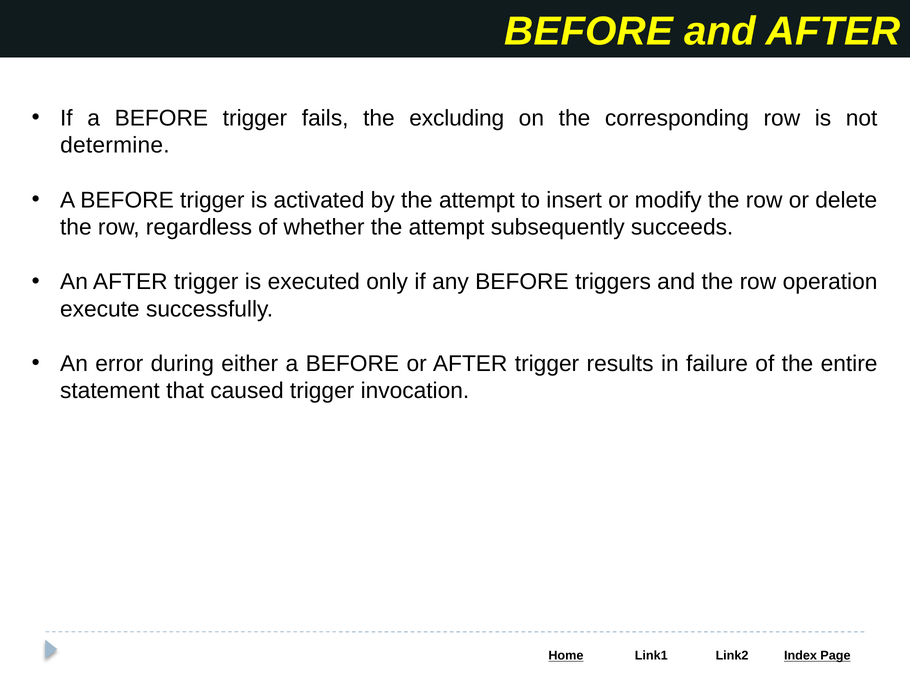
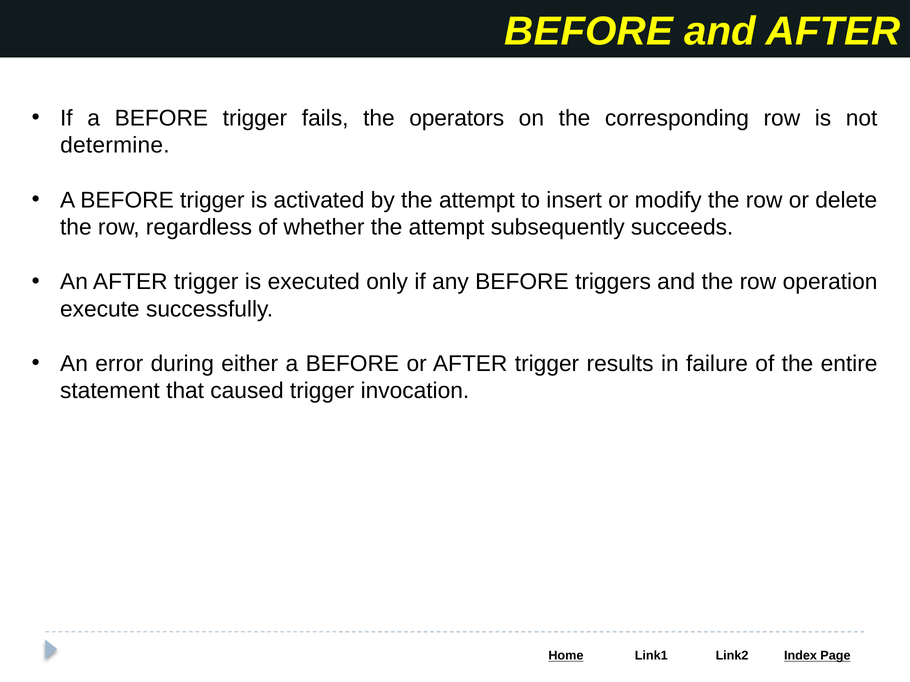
excluding: excluding -> operators (457, 118)
